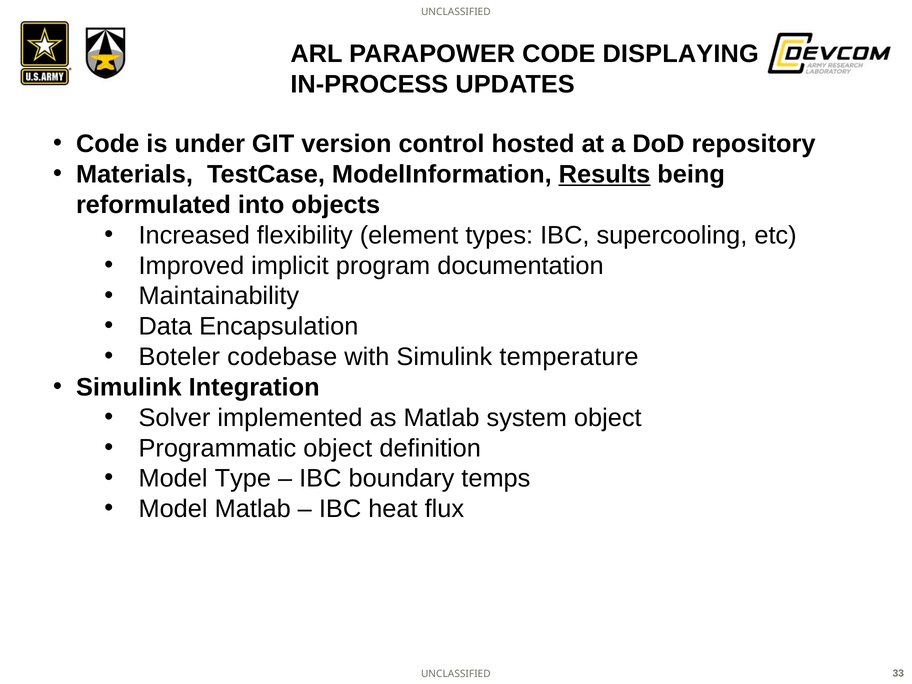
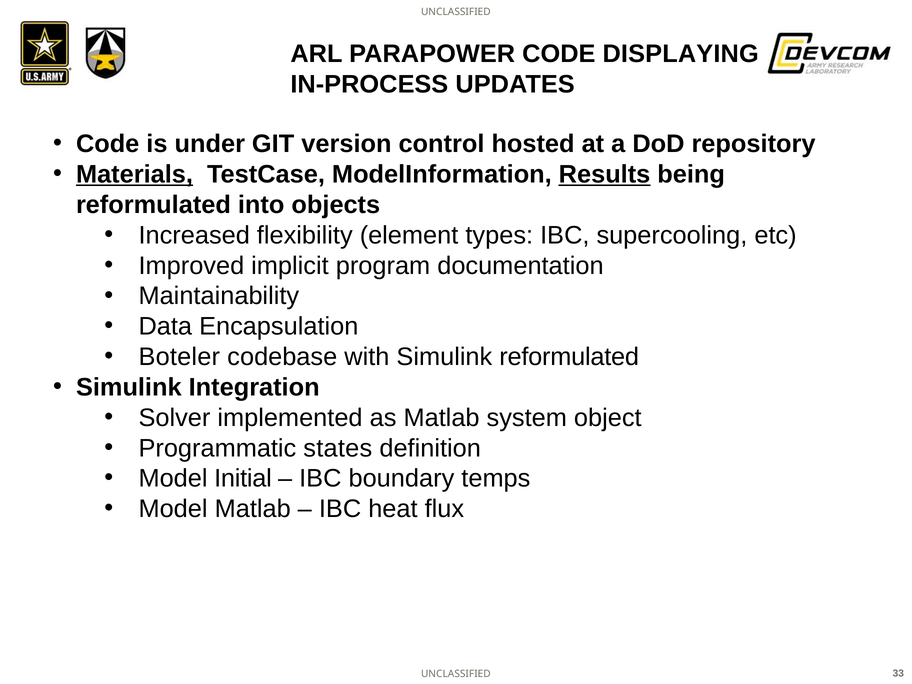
Materials underline: none -> present (134, 174)
Simulink temperature: temperature -> reformulated (569, 357)
Programmatic object: object -> states (338, 448)
Type: Type -> Initial (243, 479)
